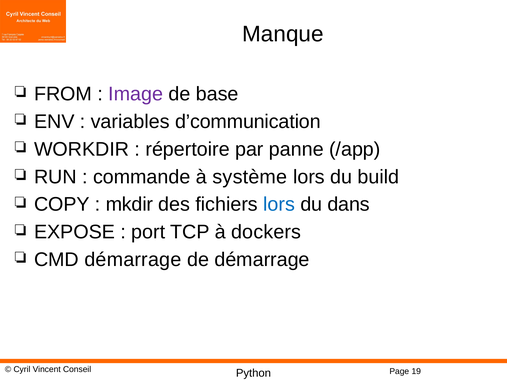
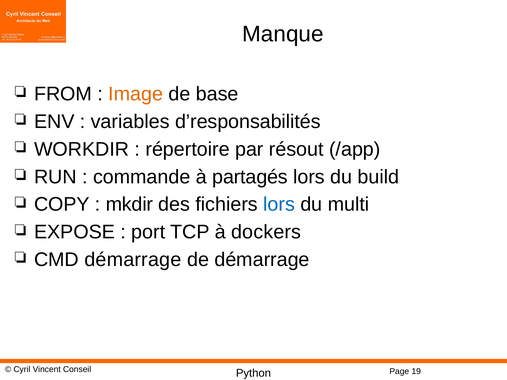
Image colour: purple -> orange (136, 94)
d’communication: d’communication -> d’responsabilités (248, 122)
panne: panne -> résout (296, 149)
système: système -> partagés (250, 177)
dans: dans -> multi (348, 205)
